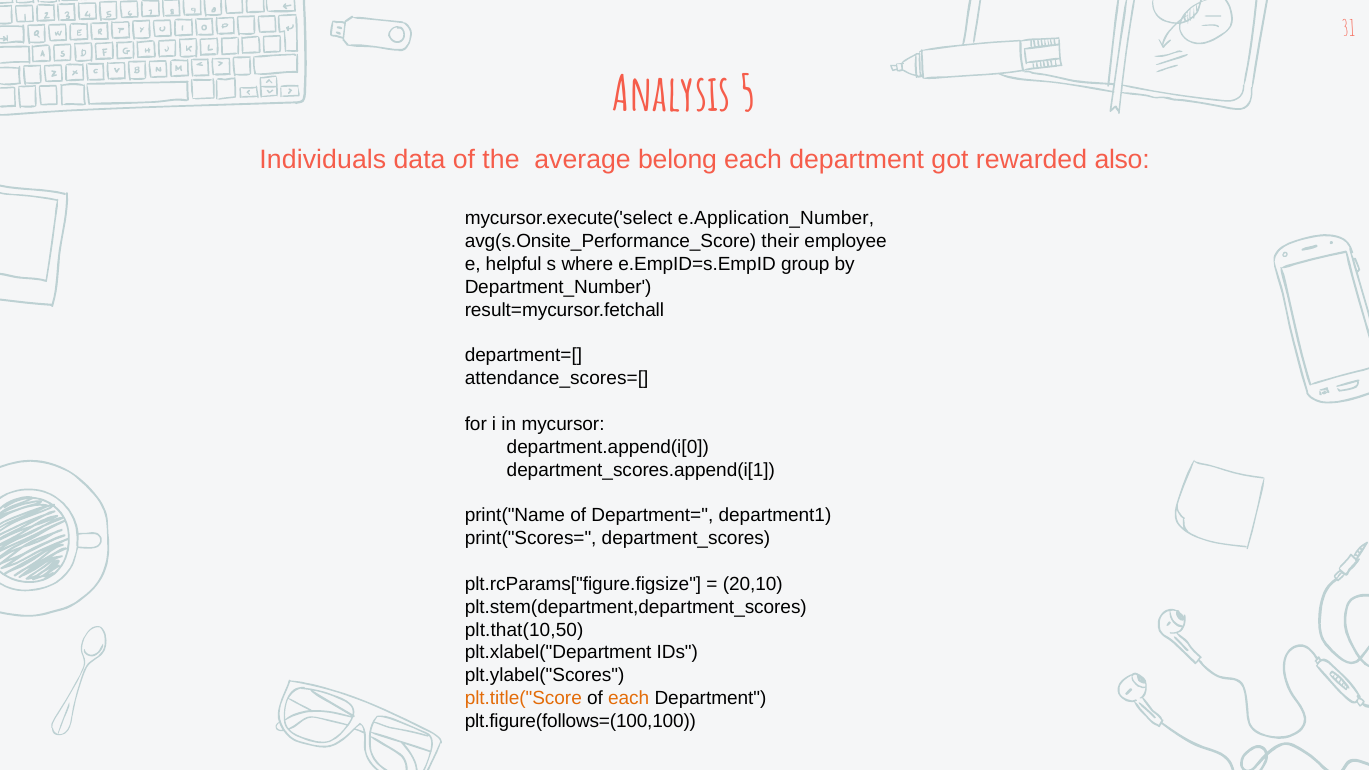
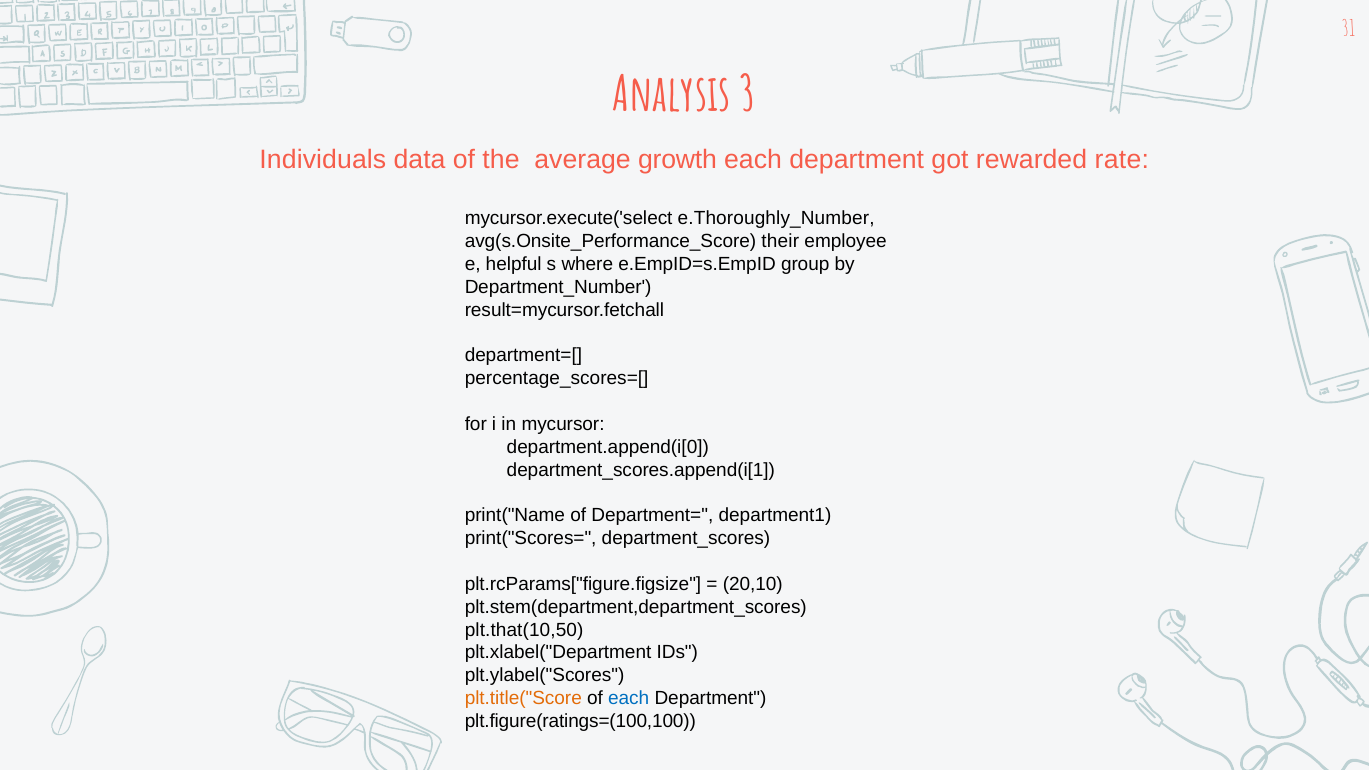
5: 5 -> 3 (748, 95)
belong: belong -> growth (678, 160)
also: also -> rate (1122, 160)
e.Application_Number: e.Application_Number -> e.Thoroughly_Number (776, 219)
attendance_scores=[: attendance_scores=[ -> percentage_scores=[ (557, 379)
each colour: orange -> blue (629, 698)
plt.figure(follows=(100,100: plt.figure(follows=(100,100 -> plt.figure(ratings=(100,100 (580, 721)
